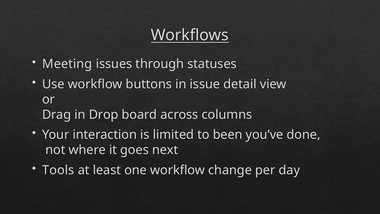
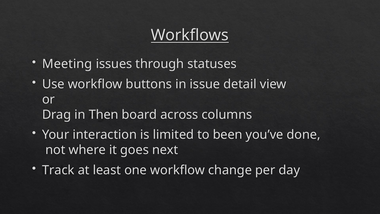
Drop: Drop -> Then (104, 114)
Tools: Tools -> Track (58, 170)
